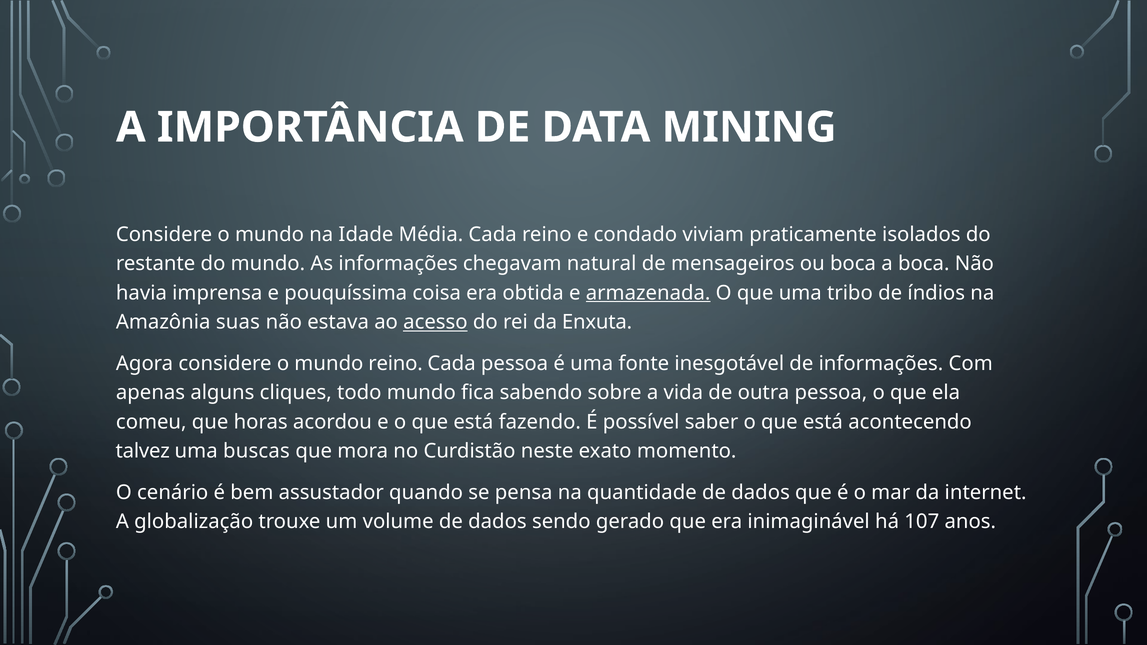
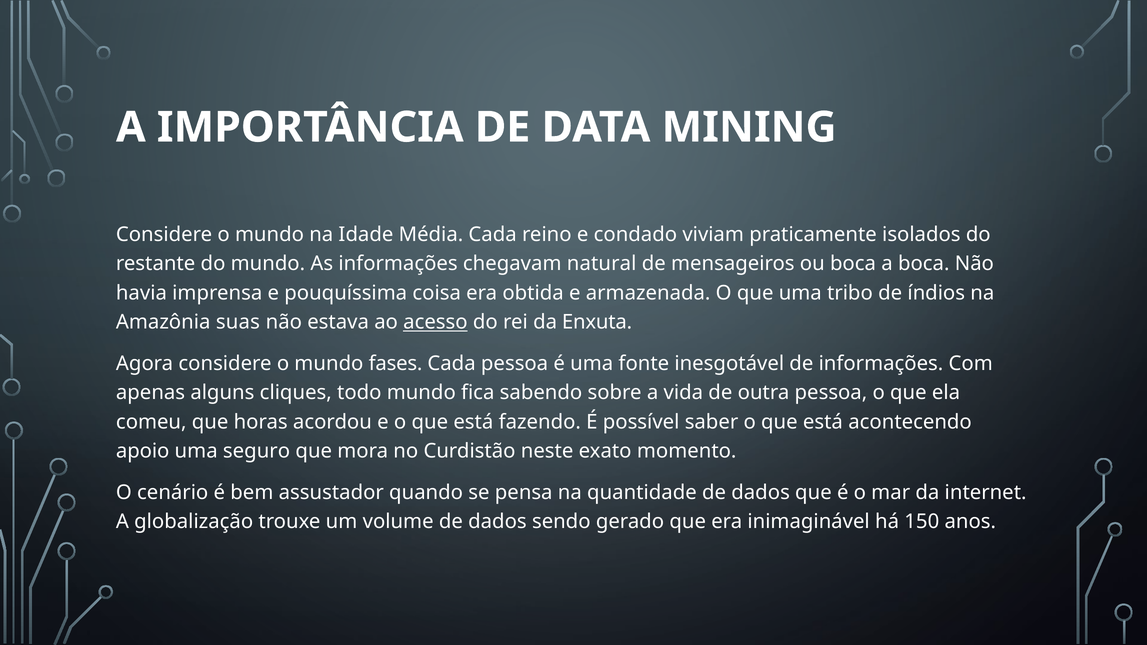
armazenada underline: present -> none (648, 293)
mundo reino: reino -> fases (396, 363)
talvez: talvez -> apoio (143, 451)
buscas: buscas -> seguro (257, 451)
107: 107 -> 150 (922, 522)
